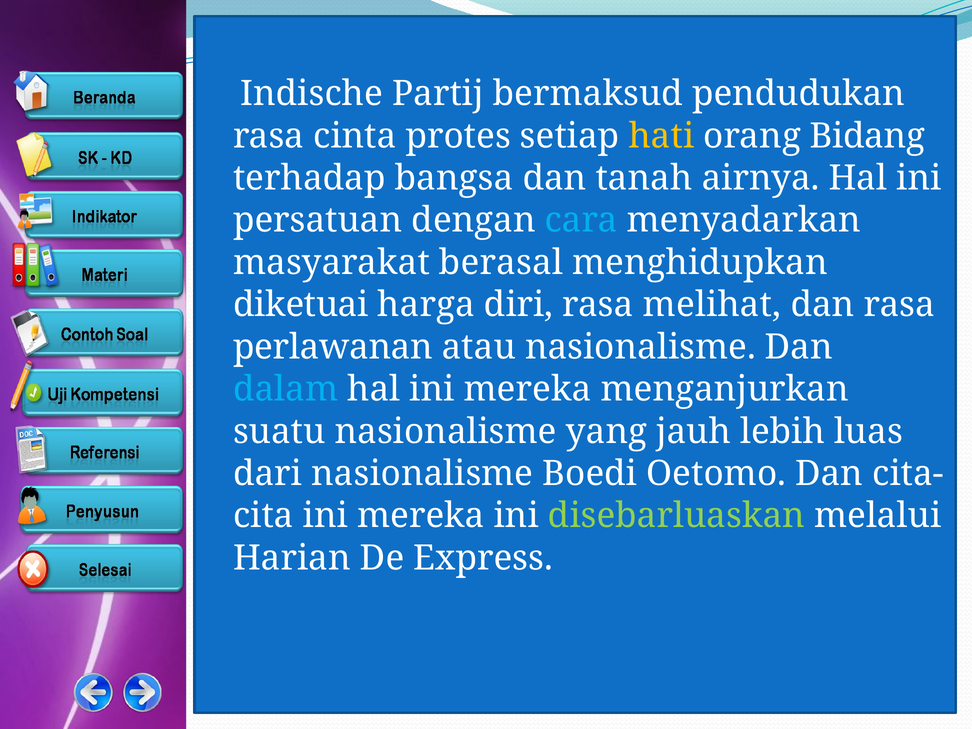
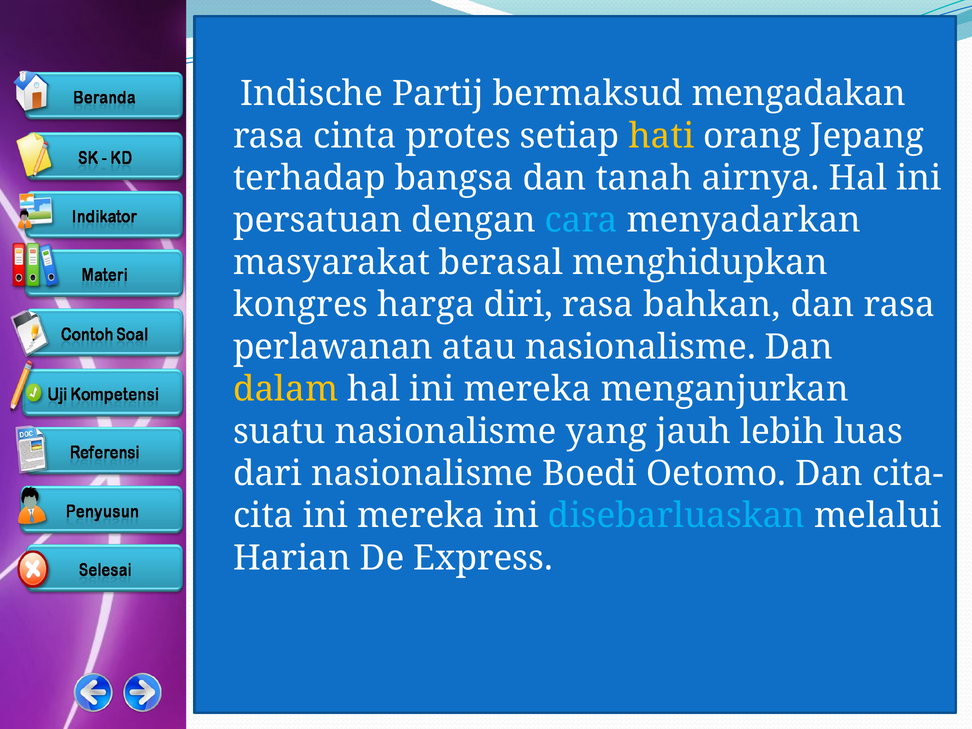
pendudukan: pendudukan -> mengadakan (799, 94)
Bidang: Bidang -> Jepang (867, 136)
diketuai: diketuai -> kongres (301, 305)
melihat: melihat -> bahkan (712, 305)
dalam colour: light blue -> yellow (286, 389)
disebarluaskan colour: light green -> light blue (677, 516)
